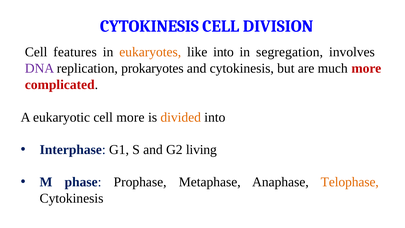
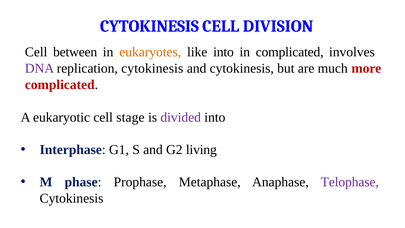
features: features -> between (75, 52)
in segregation: segregation -> complicated (290, 52)
replication prokaryotes: prokaryotes -> cytokinesis (152, 68)
cell more: more -> stage (130, 117)
divided colour: orange -> purple (181, 117)
Telophase colour: orange -> purple (350, 182)
